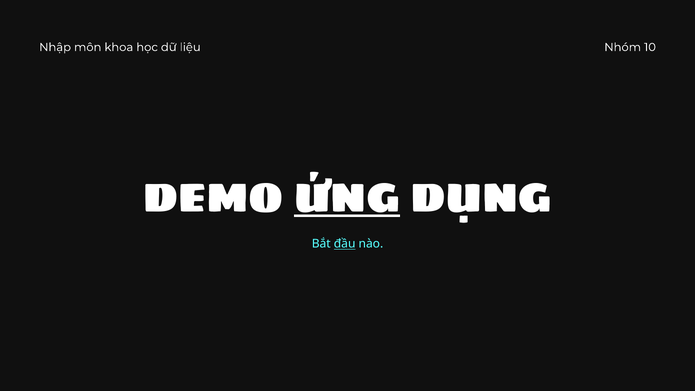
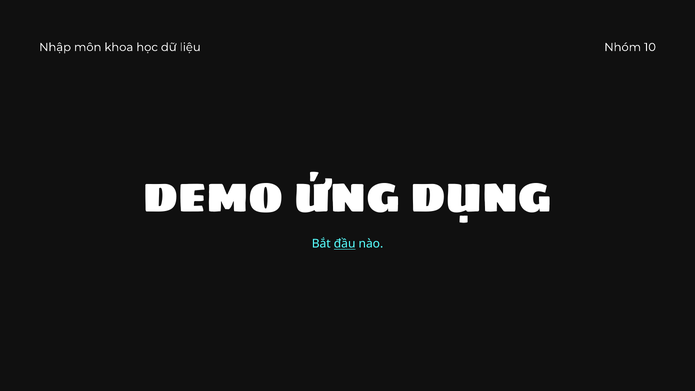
ỨNG underline: present -> none (347, 198)
